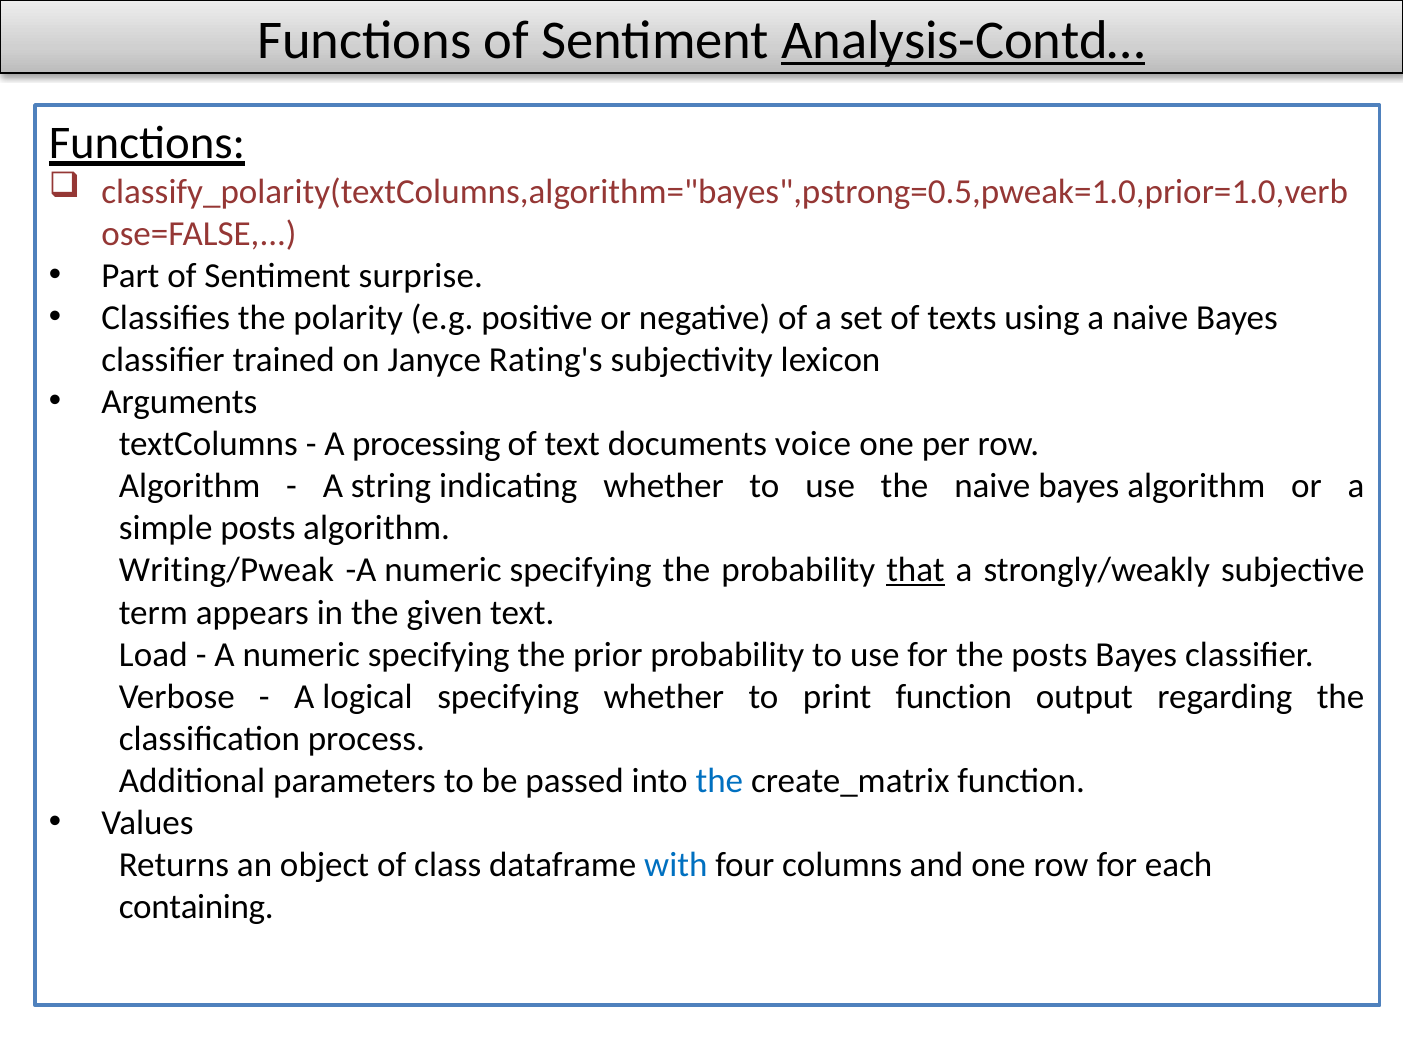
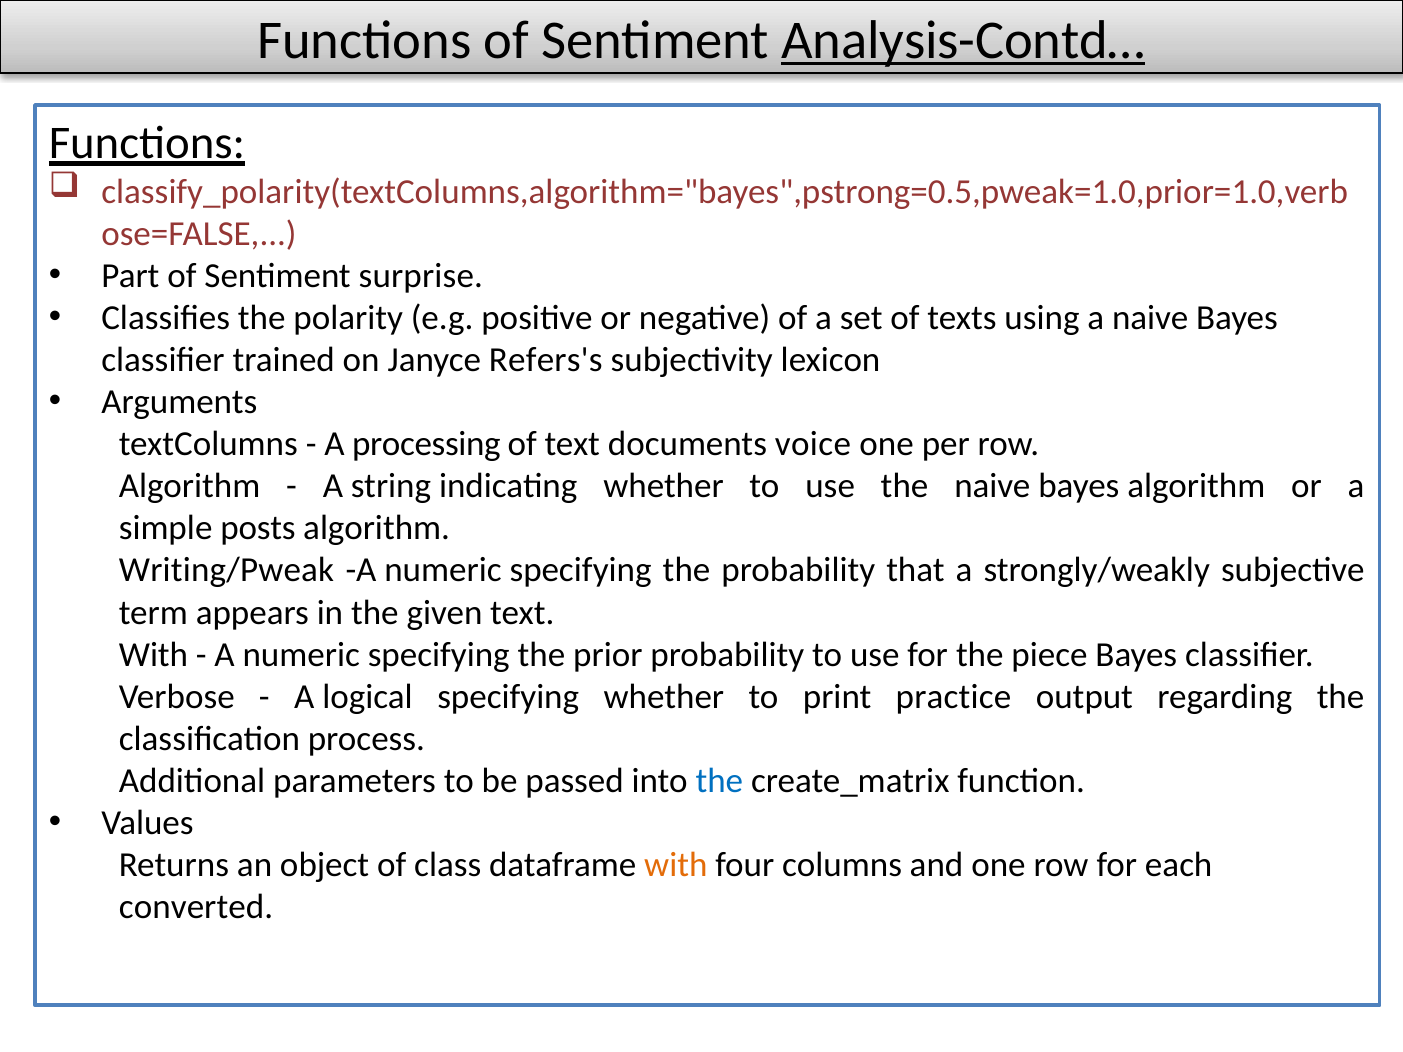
Rating's: Rating's -> Refers's (546, 360)
that underline: present -> none (916, 571)
Load: Load -> With (154, 655)
the posts: posts -> piece (1050, 655)
print function: function -> practice (954, 697)
with colour: blue -> orange (676, 865)
containing: containing -> converted (196, 907)
